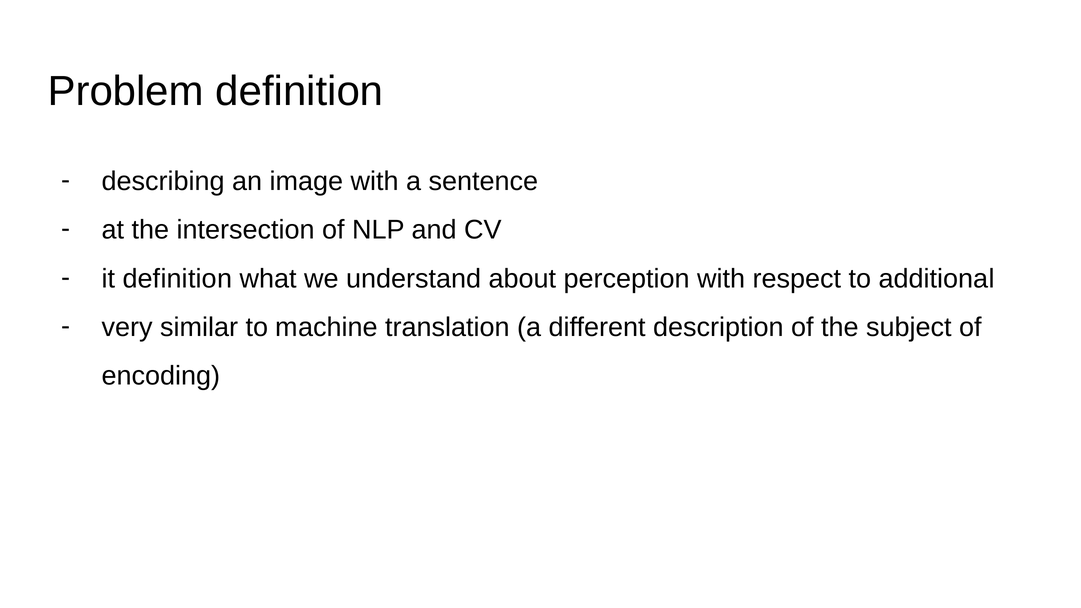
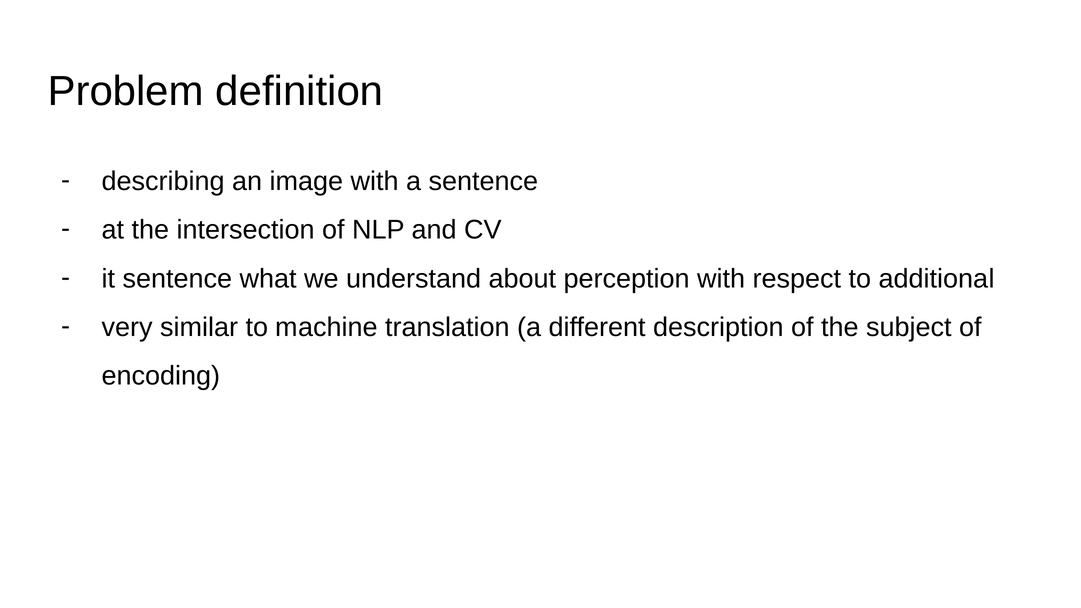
it definition: definition -> sentence (177, 279)
